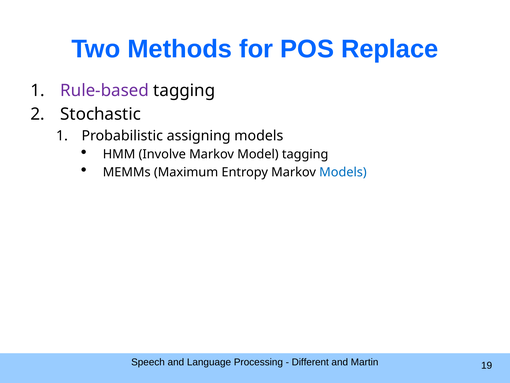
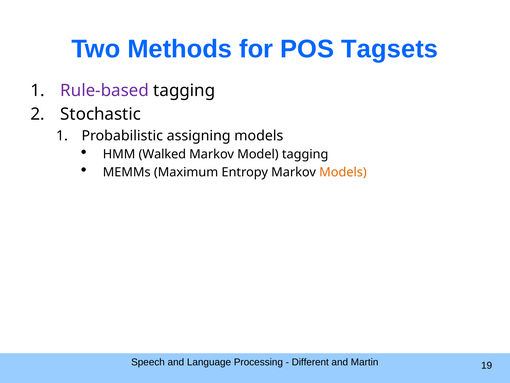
Replace: Replace -> Tagsets (390, 49)
Involve: Involve -> Walked (162, 154)
Models colour: blue -> orange (343, 172)
